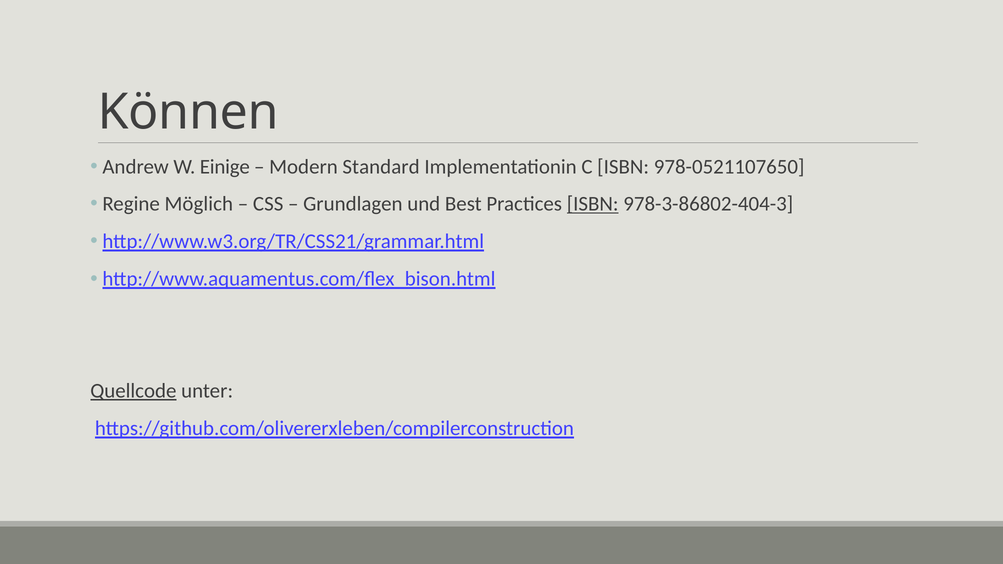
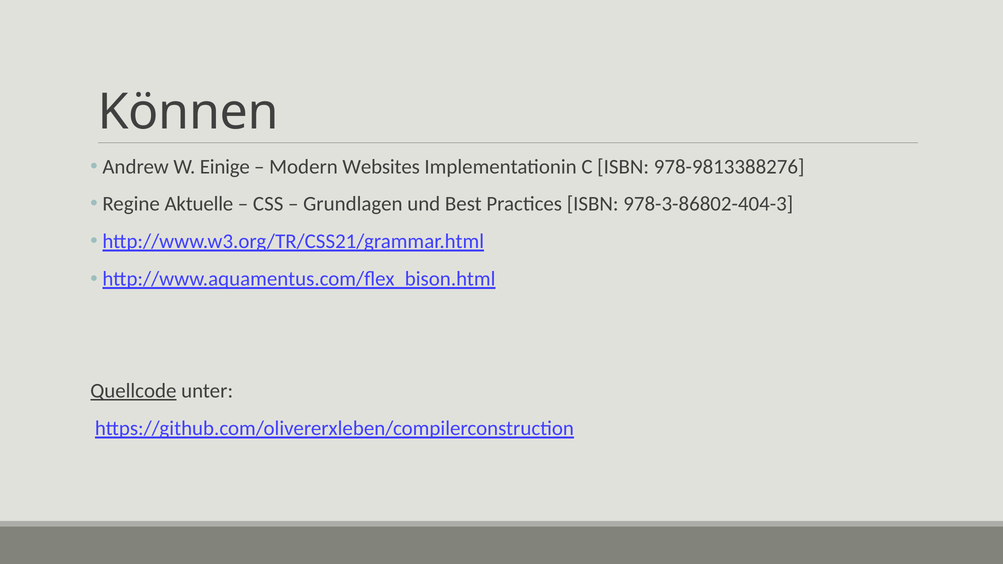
Standard: Standard -> Websites (381, 167)
978-0521107650: 978-0521107650 -> 978-9813388276 (729, 167)
Möglich: Möglich -> Aktuelle (199, 204)
ISBN underline: present -> none (593, 204)
